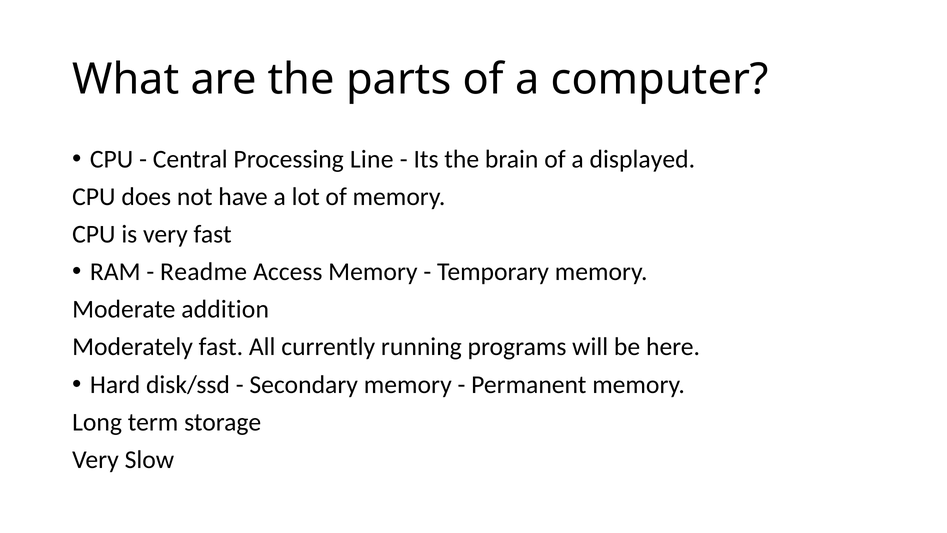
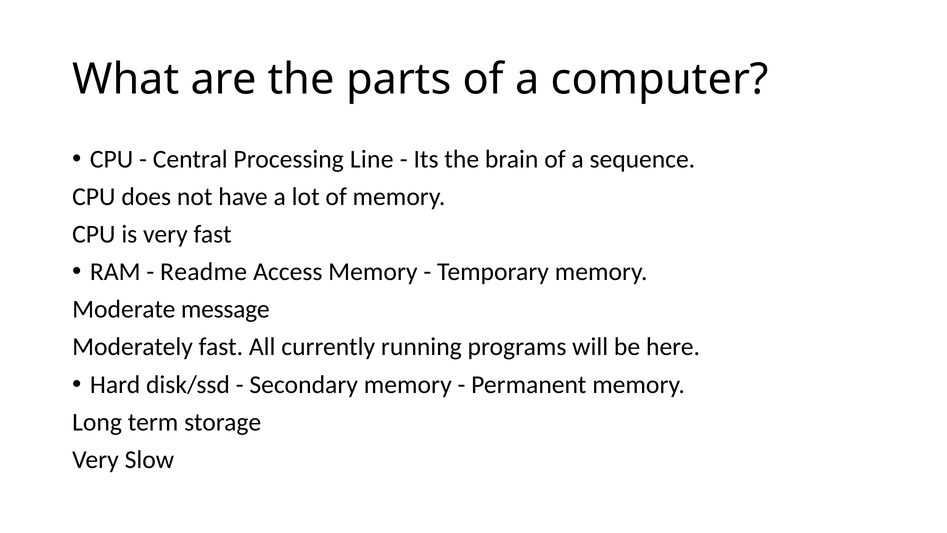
displayed: displayed -> sequence (642, 159)
addition: addition -> message (225, 309)
